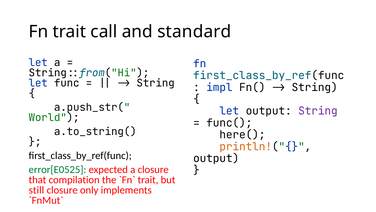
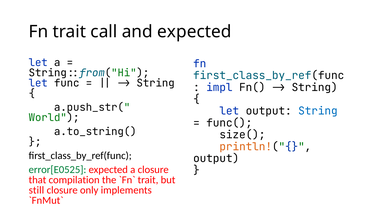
and standard: standard -> expected (194, 32)
String colour: purple -> blue (318, 111)
here(: here( -> size( (242, 134)
